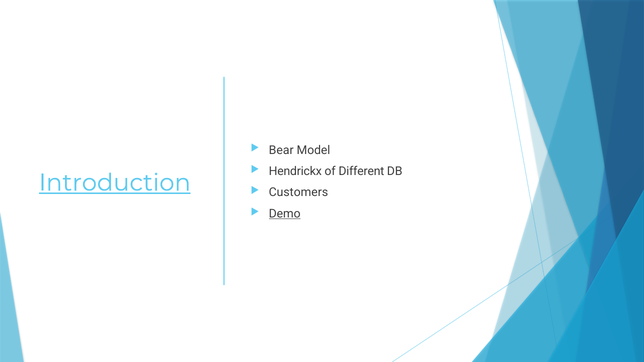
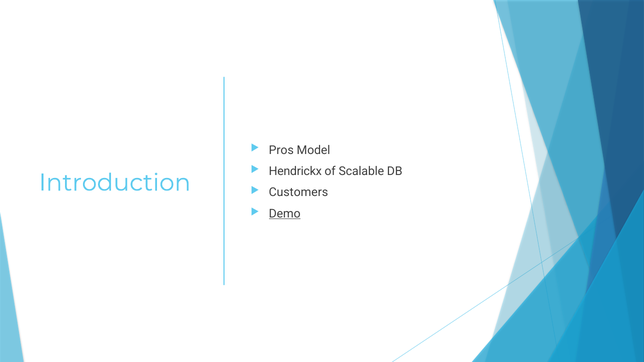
Bear: Bear -> Pros (281, 150)
Different: Different -> Scalable (361, 171)
Introduction underline: present -> none (115, 183)
